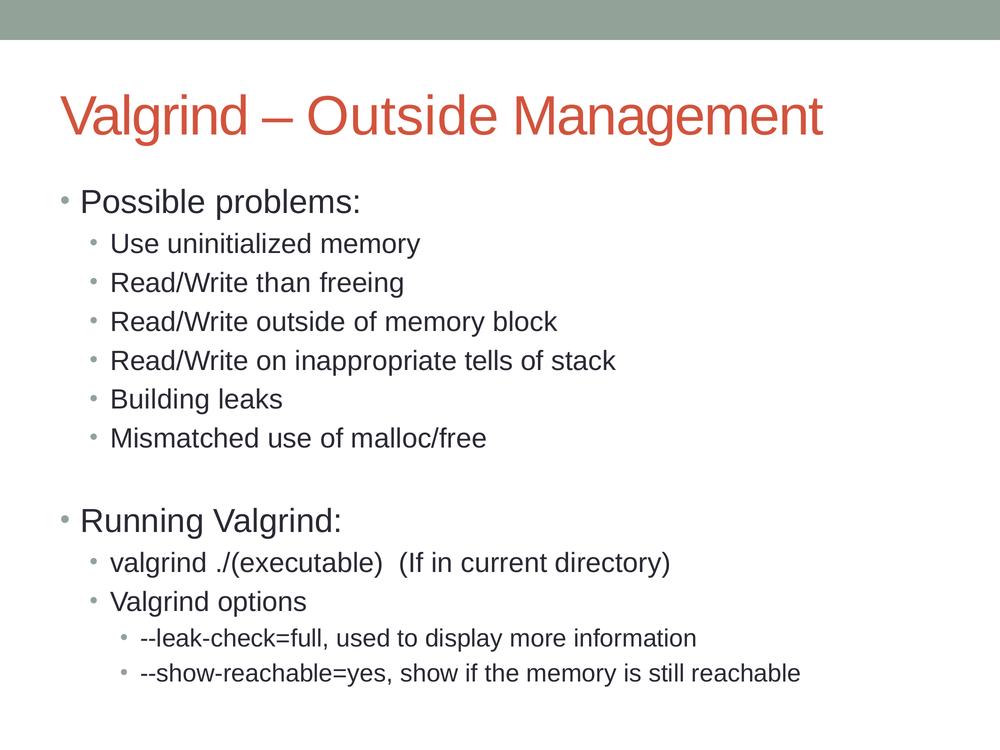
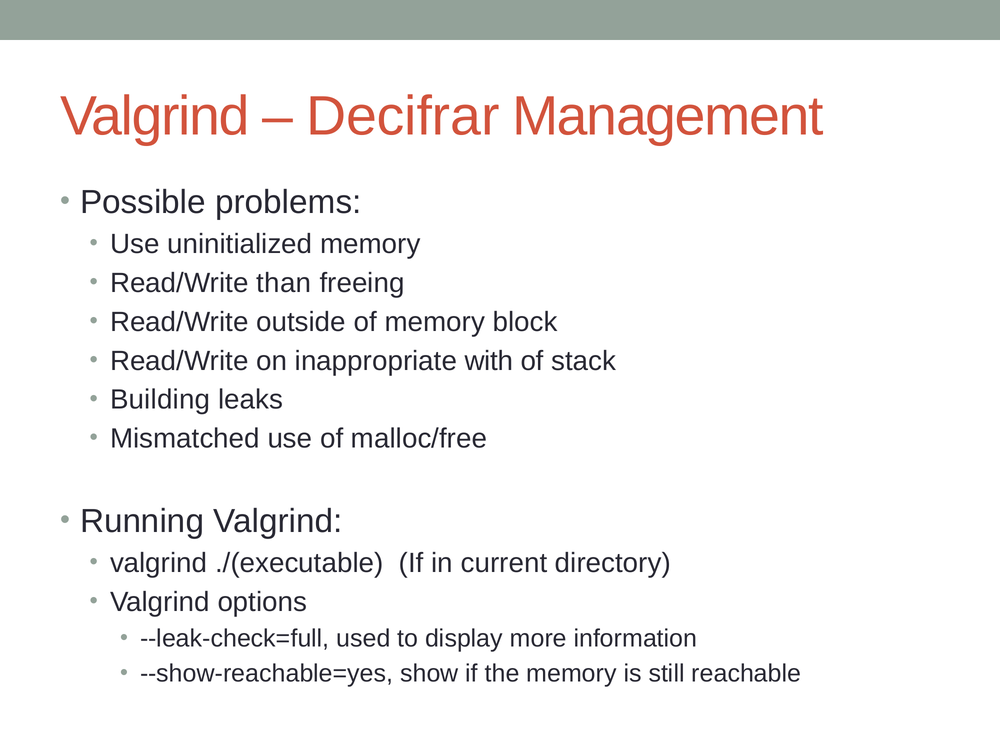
Outside: Outside -> Decifrar (403, 116)
tells: tells -> with (489, 361)
